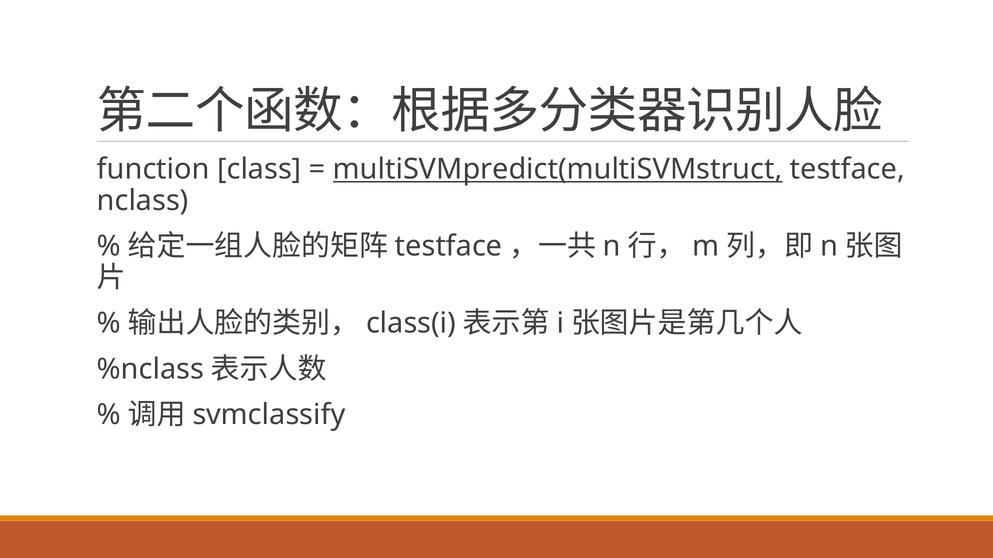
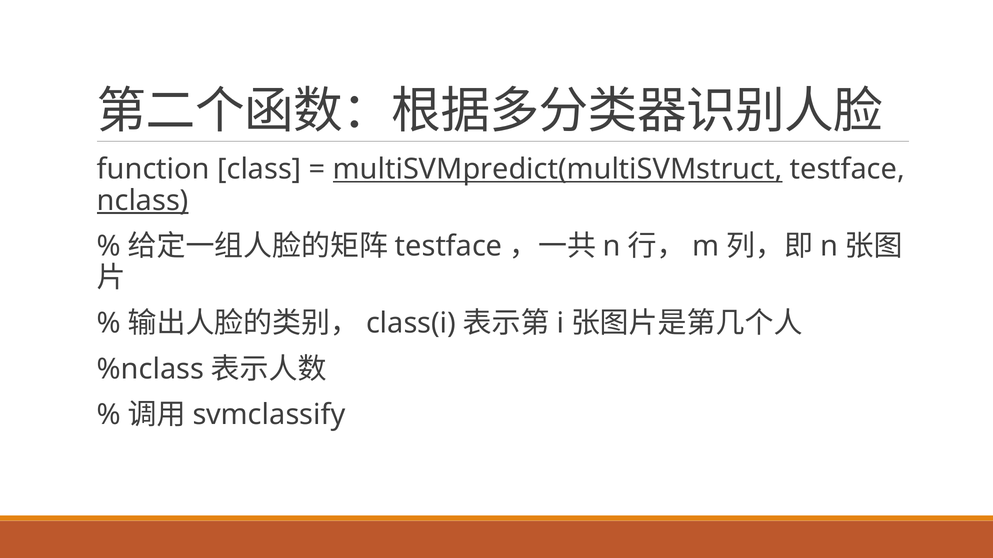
nclass underline: none -> present (143, 201)
